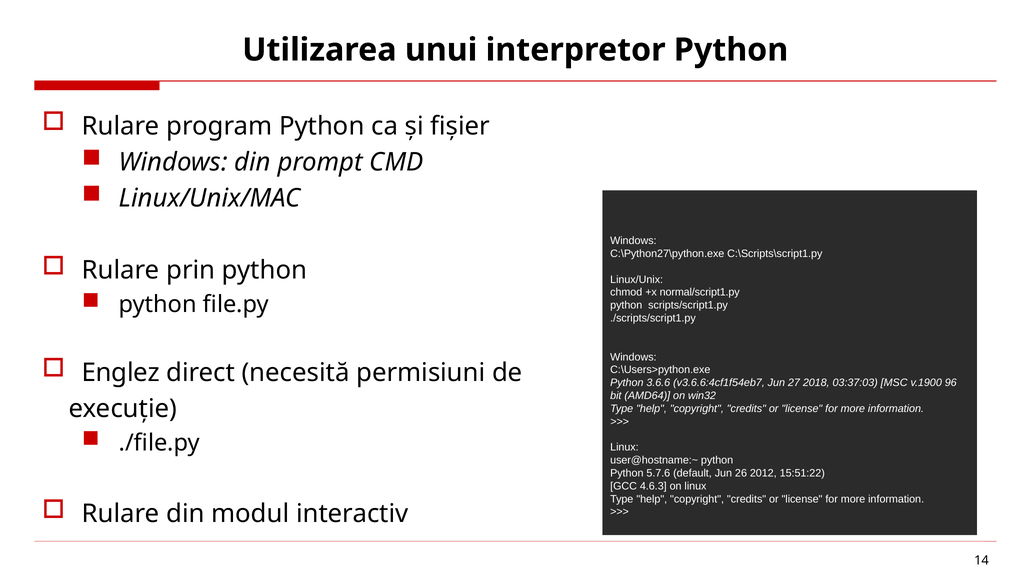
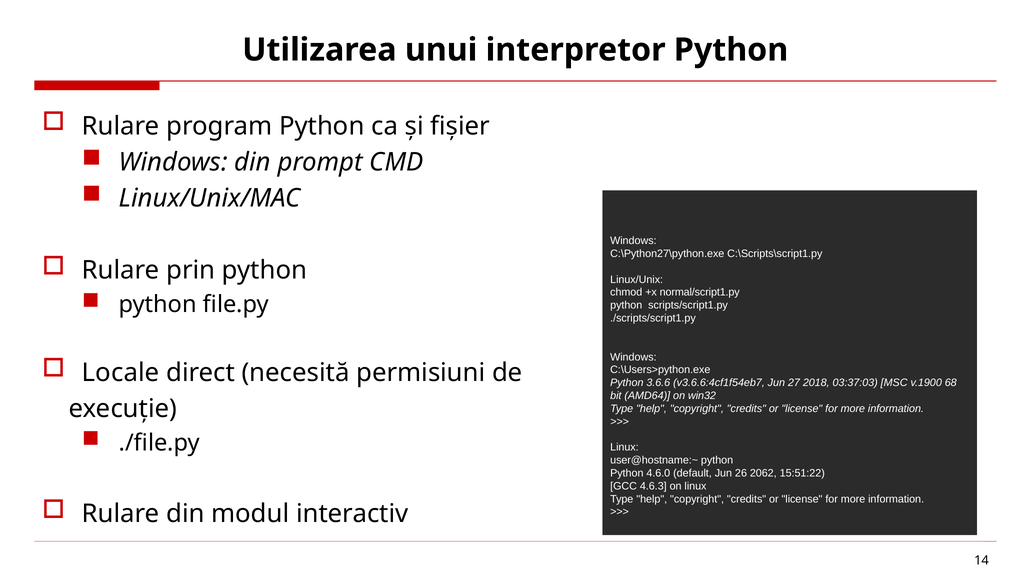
Englez: Englez -> Locale (121, 373)
96: 96 -> 68 (951, 383)
5.7.6: 5.7.6 -> 4.6.0 (658, 473)
2012: 2012 -> 2062 (763, 473)
